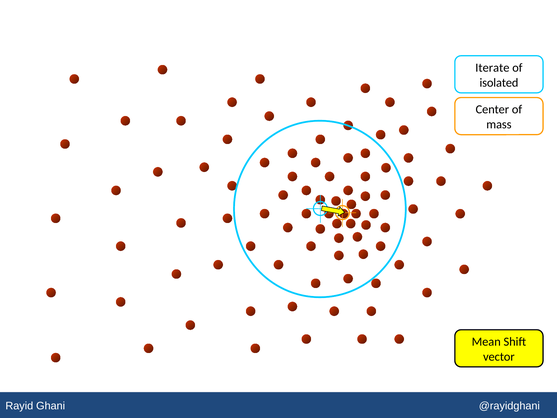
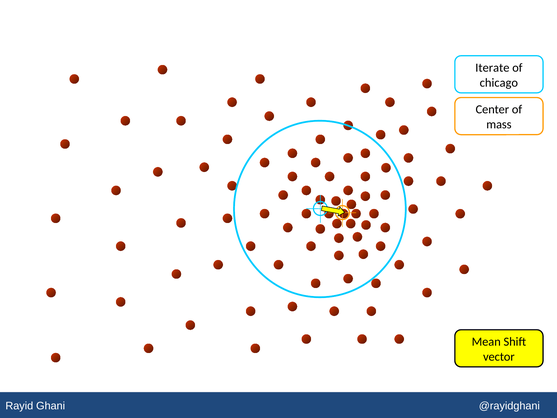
isolated: isolated -> chicago (499, 83)
